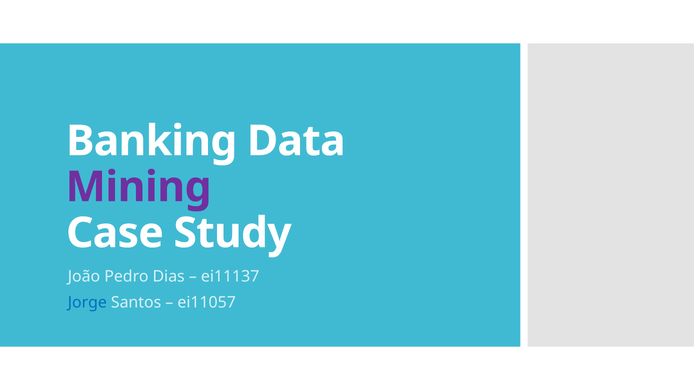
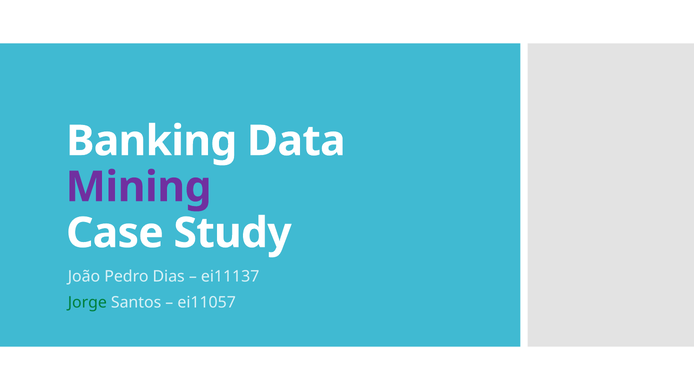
Jorge colour: blue -> green (87, 303)
